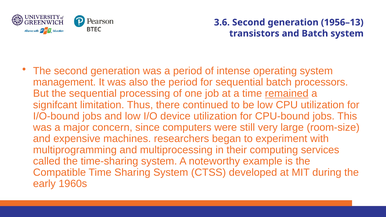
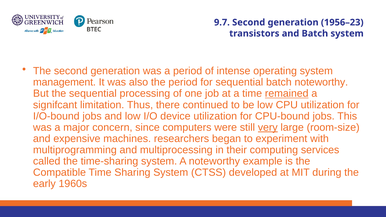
3.6: 3.6 -> 9.7 (222, 22)
1956–13: 1956–13 -> 1956–23 (342, 22)
batch processors: processors -> noteworthy (321, 82)
very underline: none -> present (268, 127)
